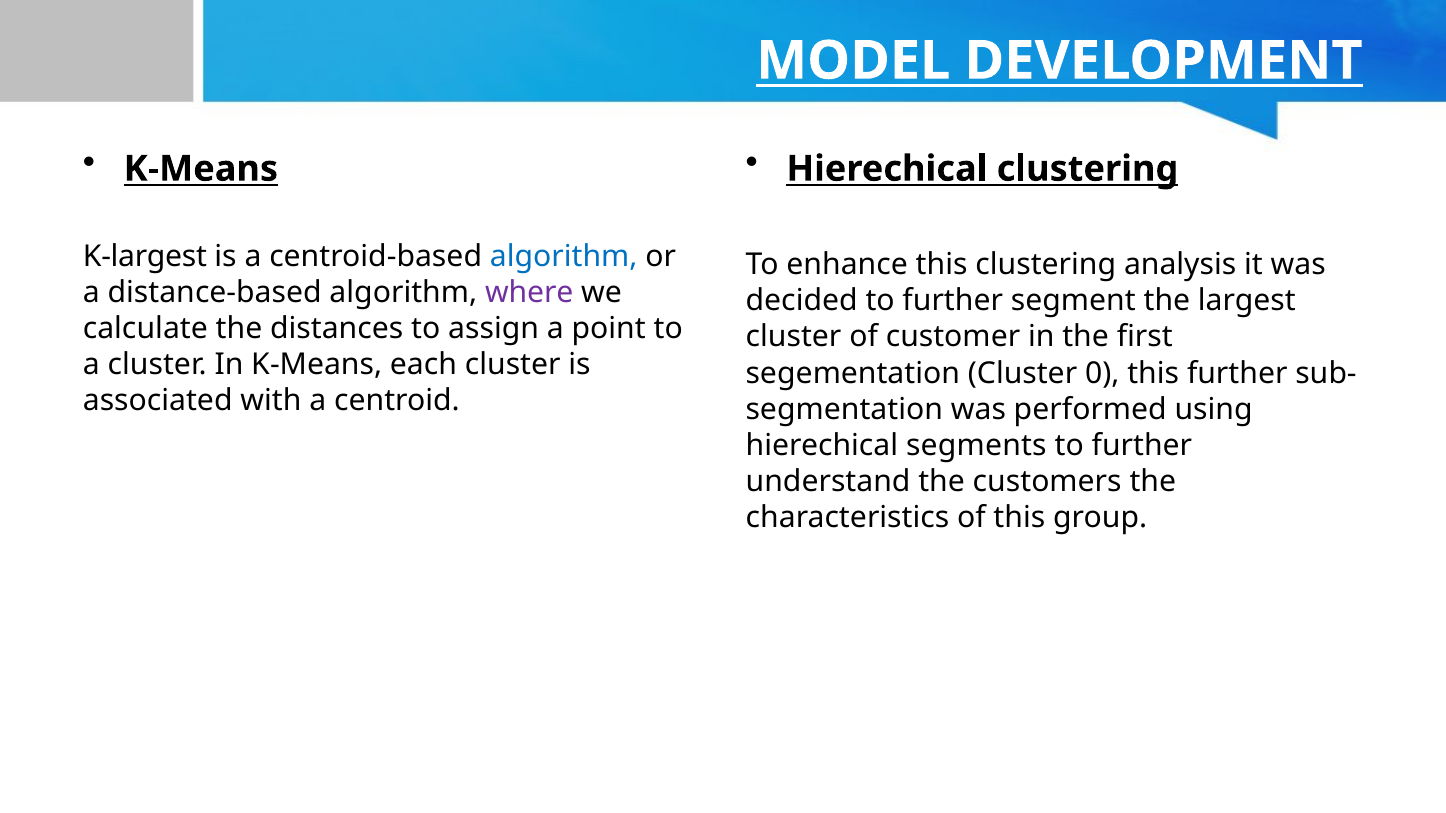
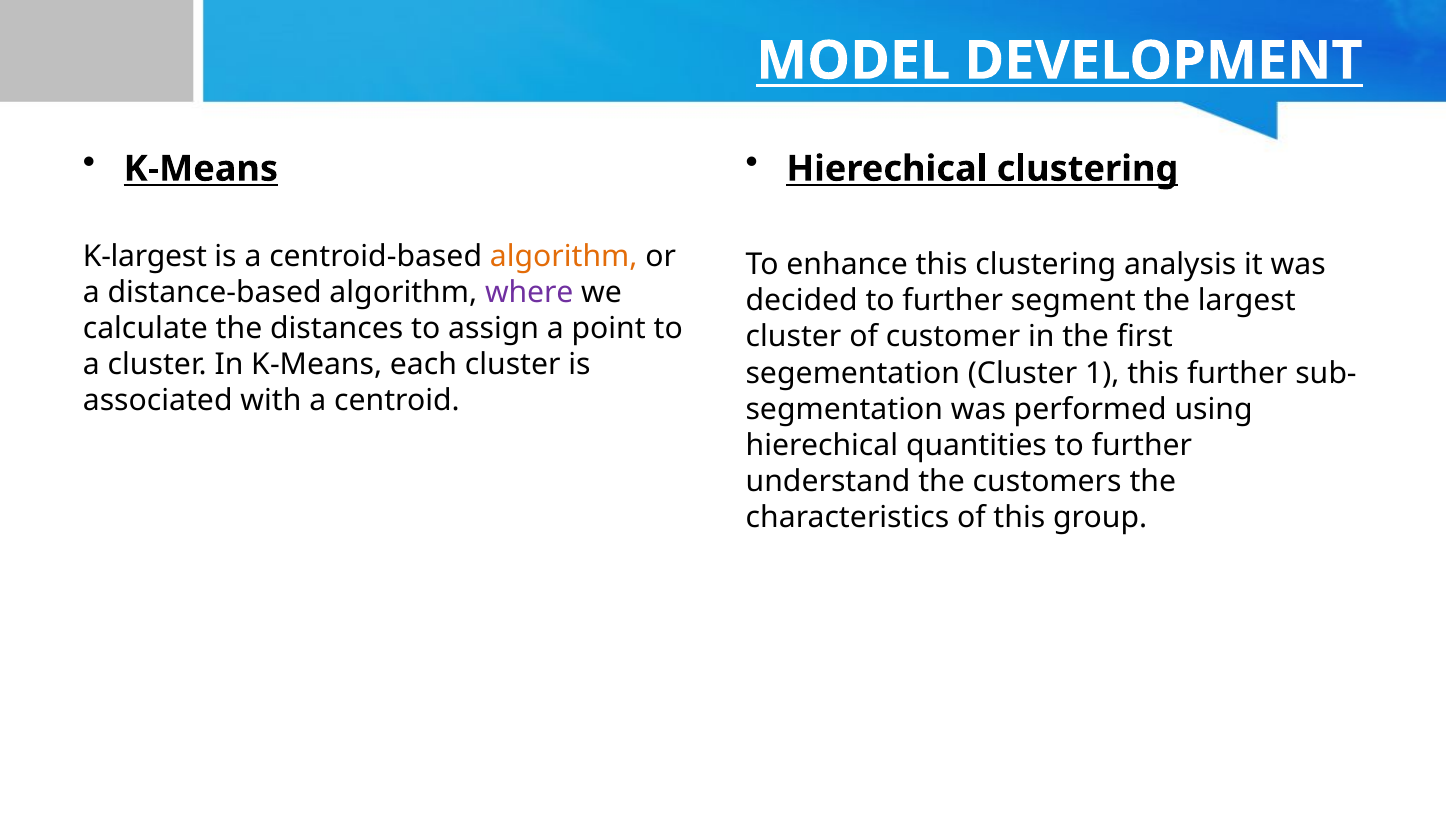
algorithm colour: blue -> orange (564, 256)
0: 0 -> 1 (1102, 373)
segments: segments -> quantities (976, 446)
